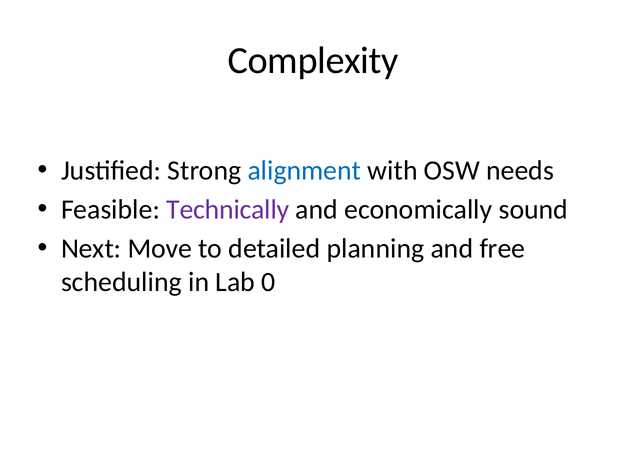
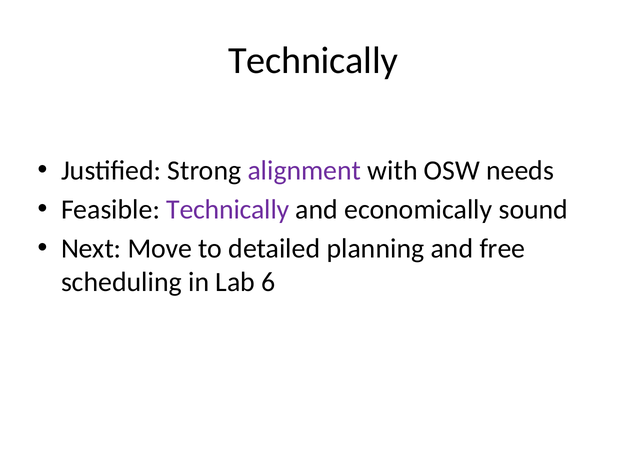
Complexity: Complexity -> Technically (313, 61)
alignment colour: blue -> purple (304, 170)
0: 0 -> 6 (268, 282)
